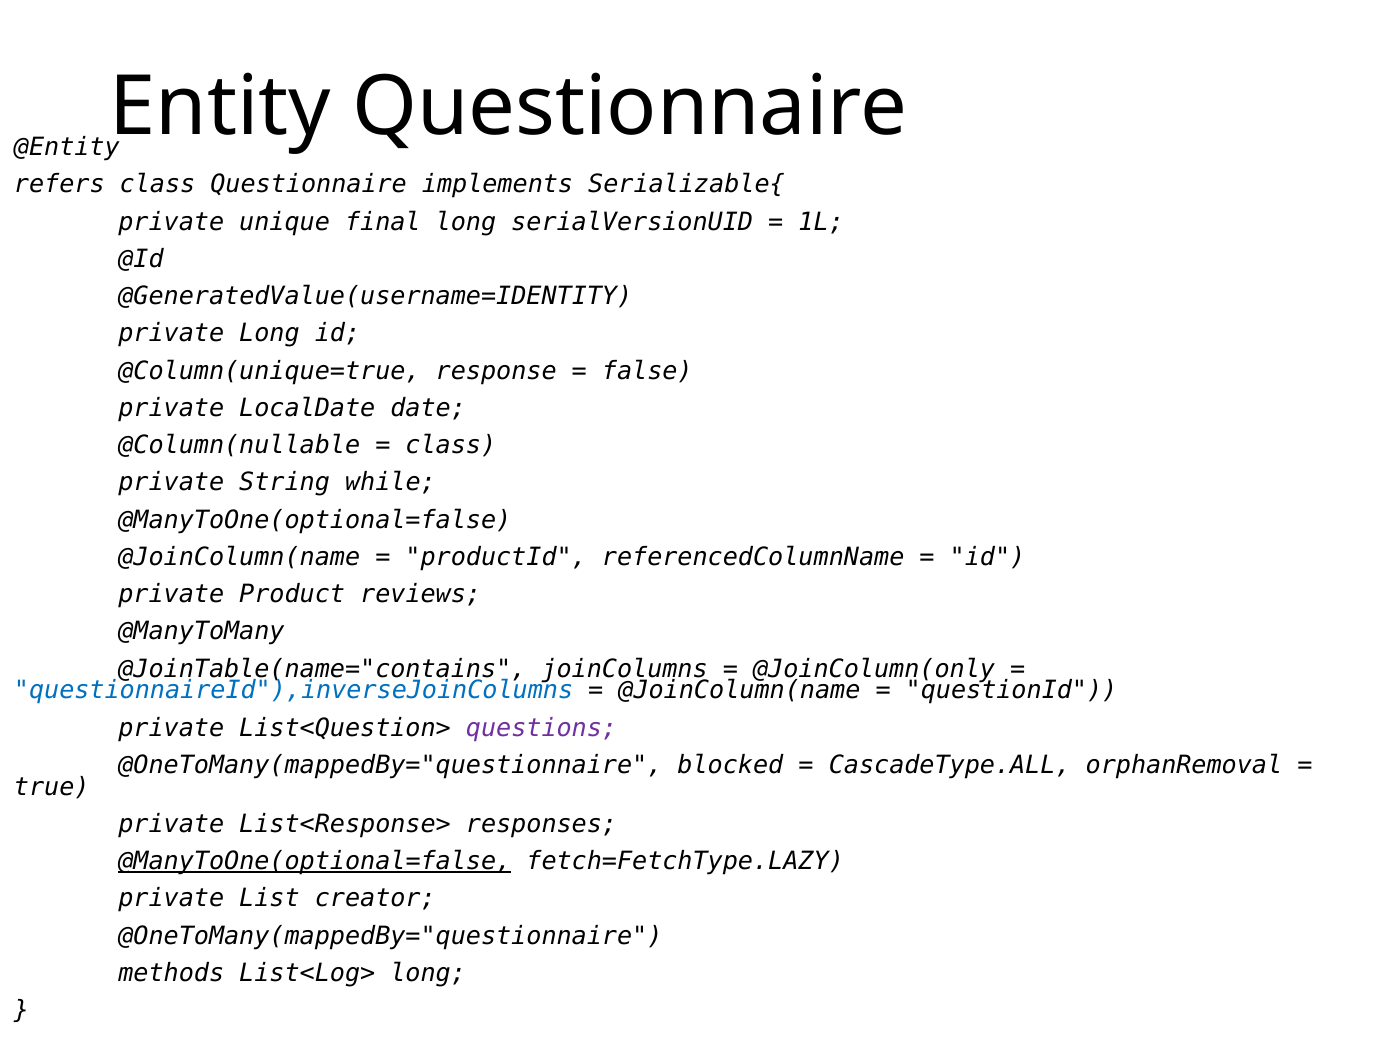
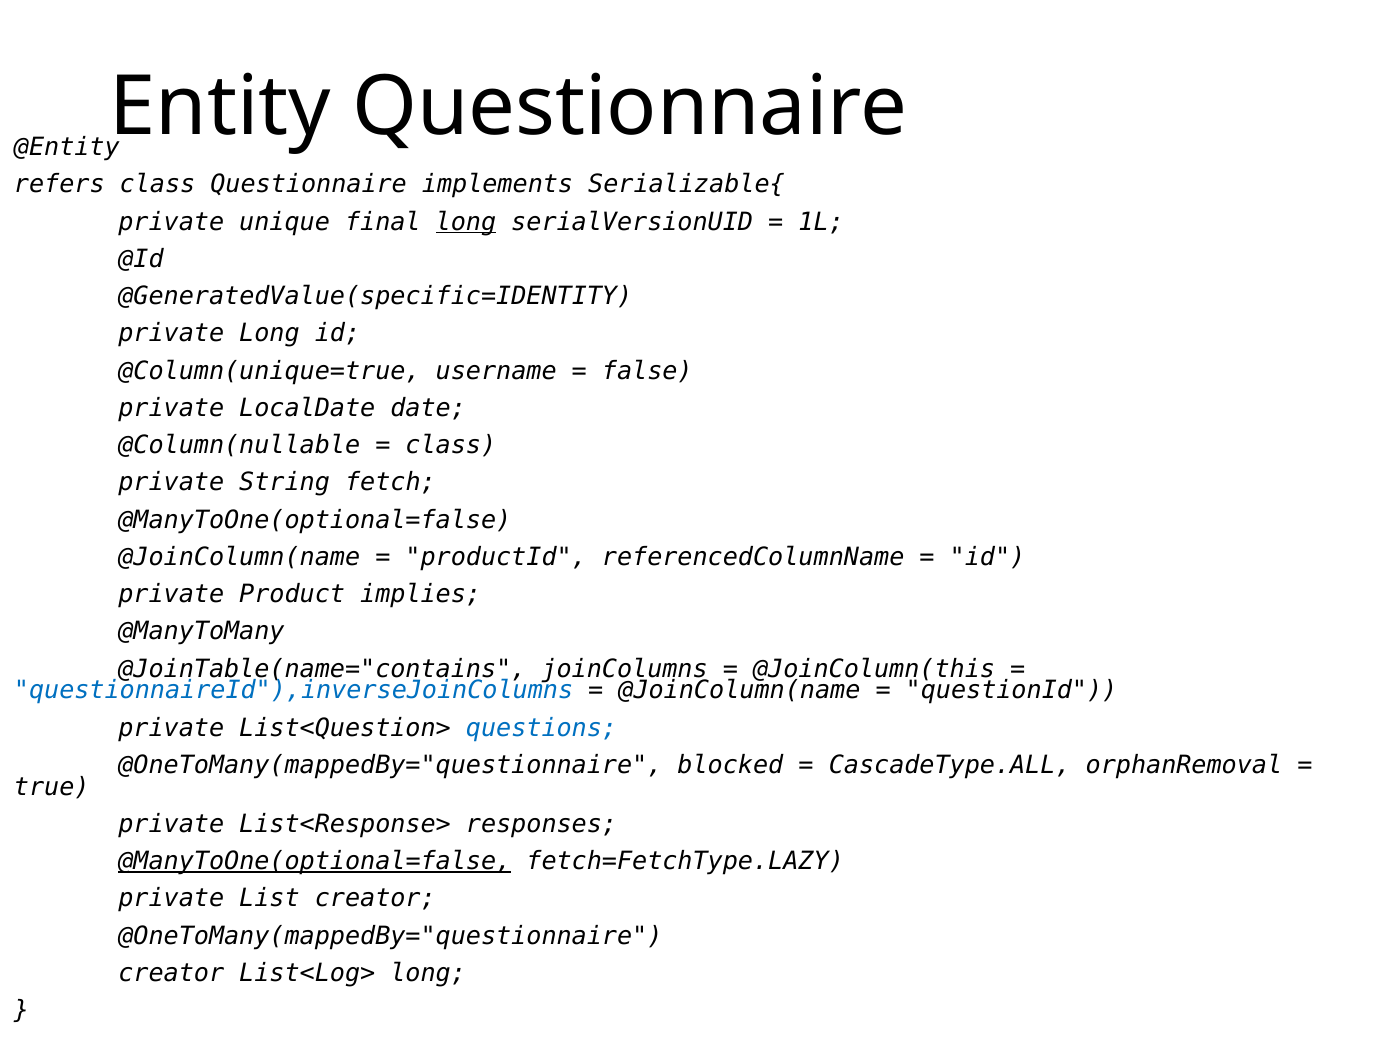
long underline: none -> present (466, 222)
@GeneratedValue(username=IDENTITY: @GeneratedValue(username=IDENTITY -> @GeneratedValue(specific=IDENTITY (375, 296)
response: response -> username (496, 371)
while: while -> fetch (390, 482)
reviews: reviews -> implies (421, 594)
@JoinColumn(only: @JoinColumn(only -> @JoinColumn(this (874, 669)
questions colour: purple -> blue (542, 728)
methods: methods -> creator (171, 973)
